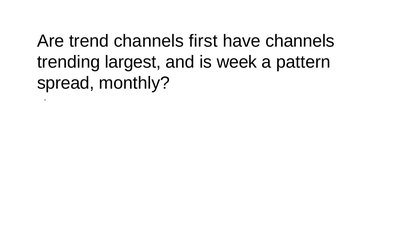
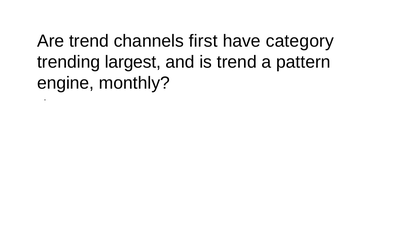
have channels: channels -> category (300, 41)
is week: week -> trend (237, 62)
spread: spread -> engine (66, 83)
